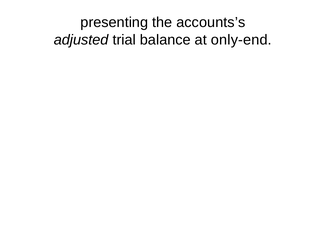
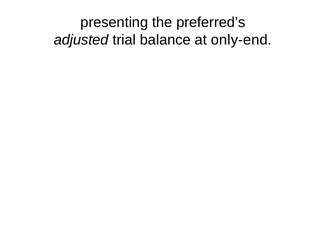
accounts’s: accounts’s -> preferred’s (211, 22)
